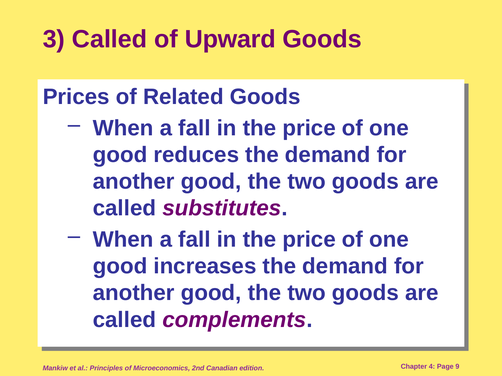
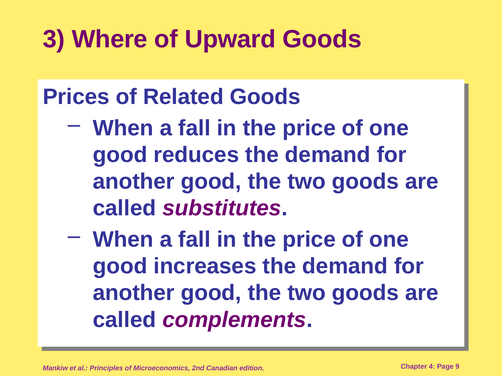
3 Called: Called -> Where (110, 39)
